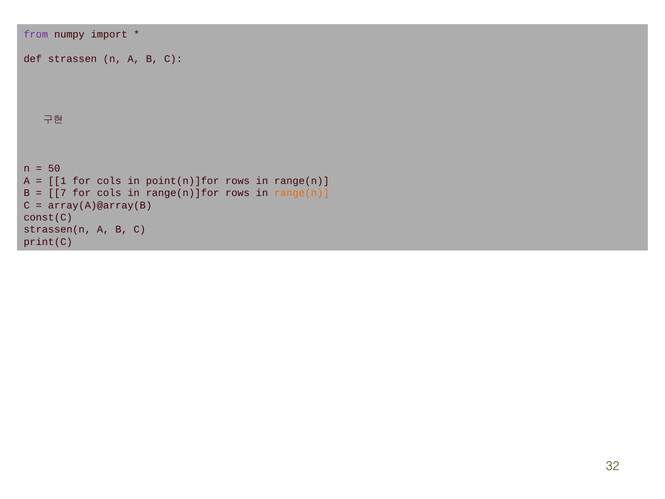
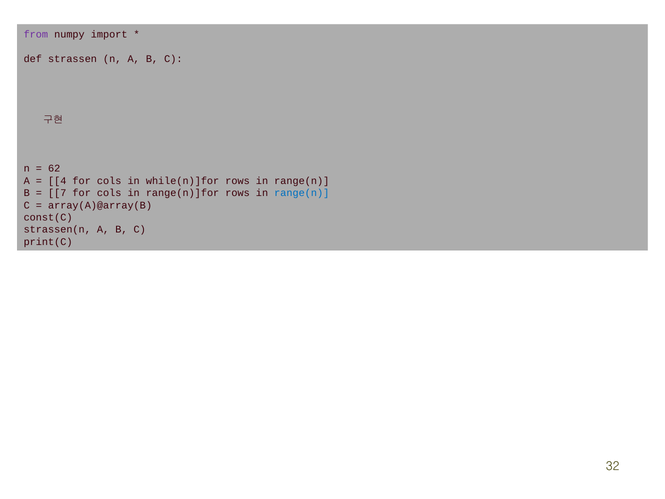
50: 50 -> 62 (54, 168)
1: 1 -> 4 (57, 181)
point(n)]for: point(n)]for -> while(n)]for (183, 181)
range(n colour: orange -> blue (302, 193)
